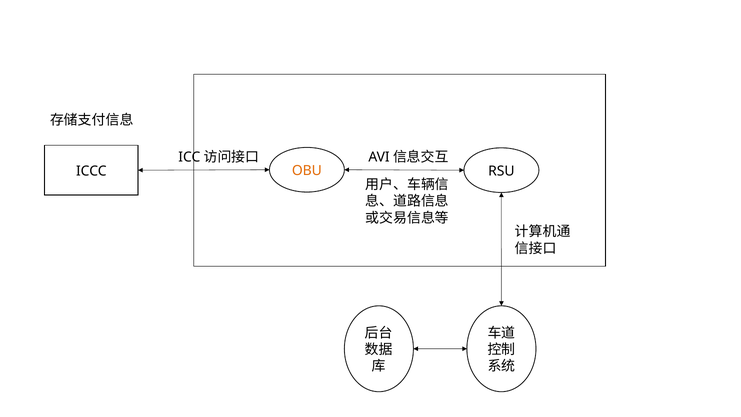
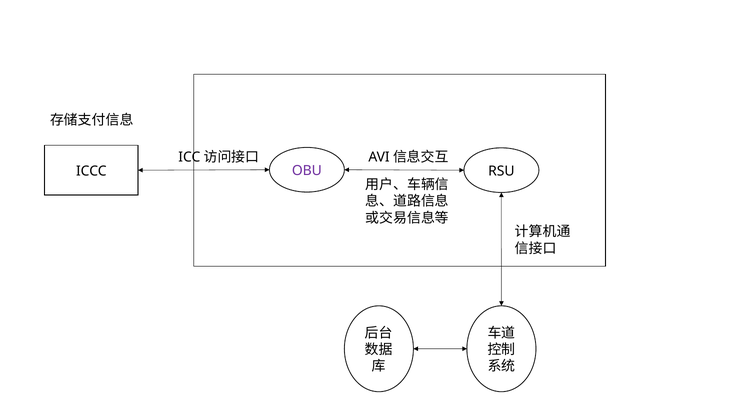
OBU colour: orange -> purple (307, 171)
